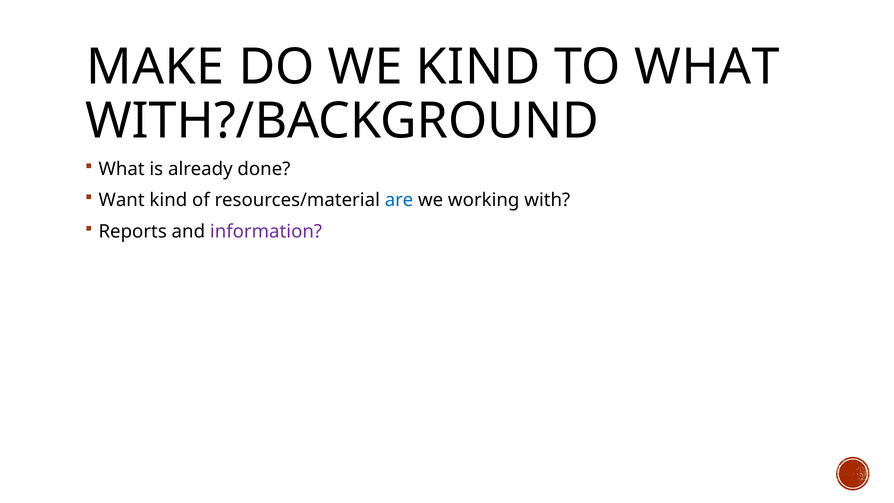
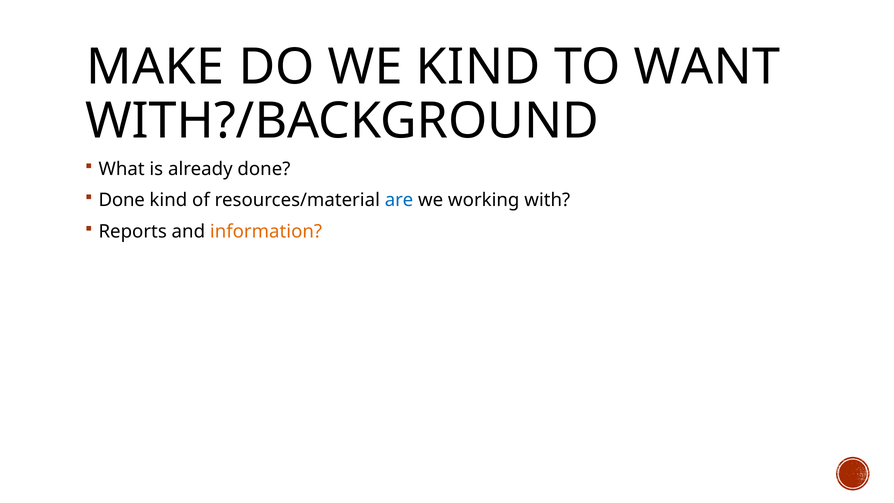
TO WHAT: WHAT -> WANT (707, 67)
Want: Want -> Done (122, 200)
information colour: purple -> orange (266, 231)
